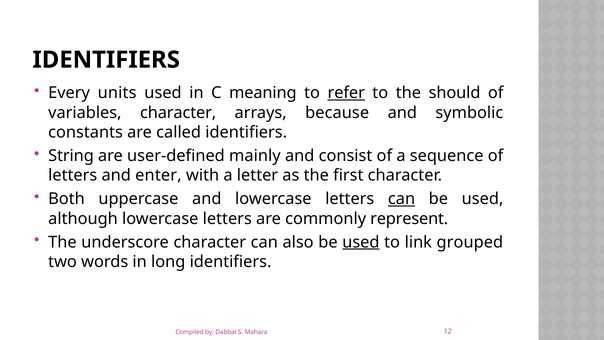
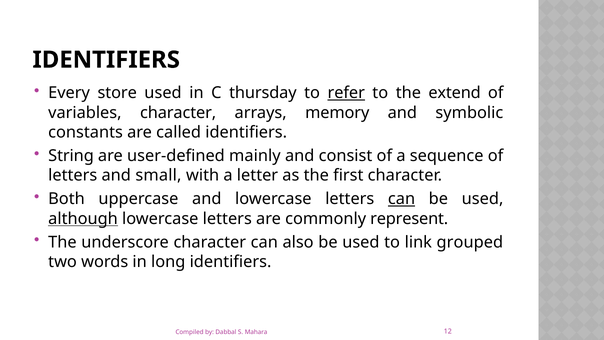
units: units -> store (117, 93)
meaning: meaning -> thursday (263, 93)
should: should -> extend (455, 93)
because: because -> memory (337, 113)
enter: enter -> small (158, 175)
although underline: none -> present (83, 219)
used underline: present -> none (361, 242)
